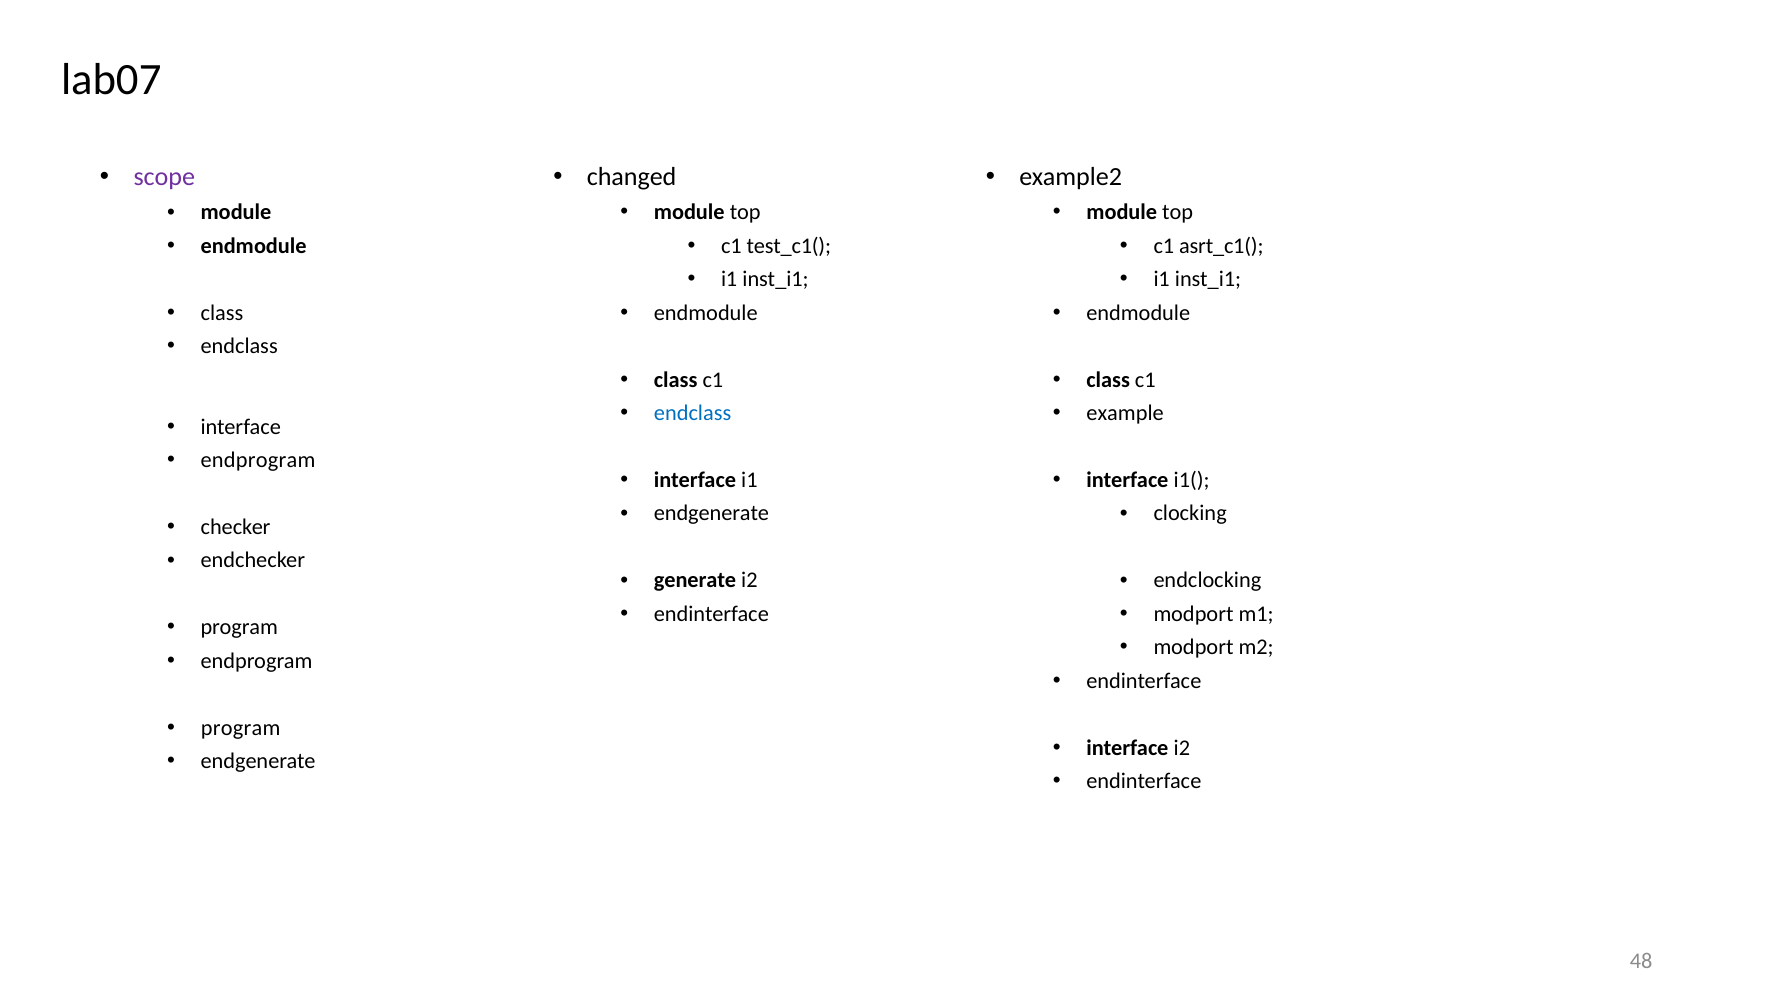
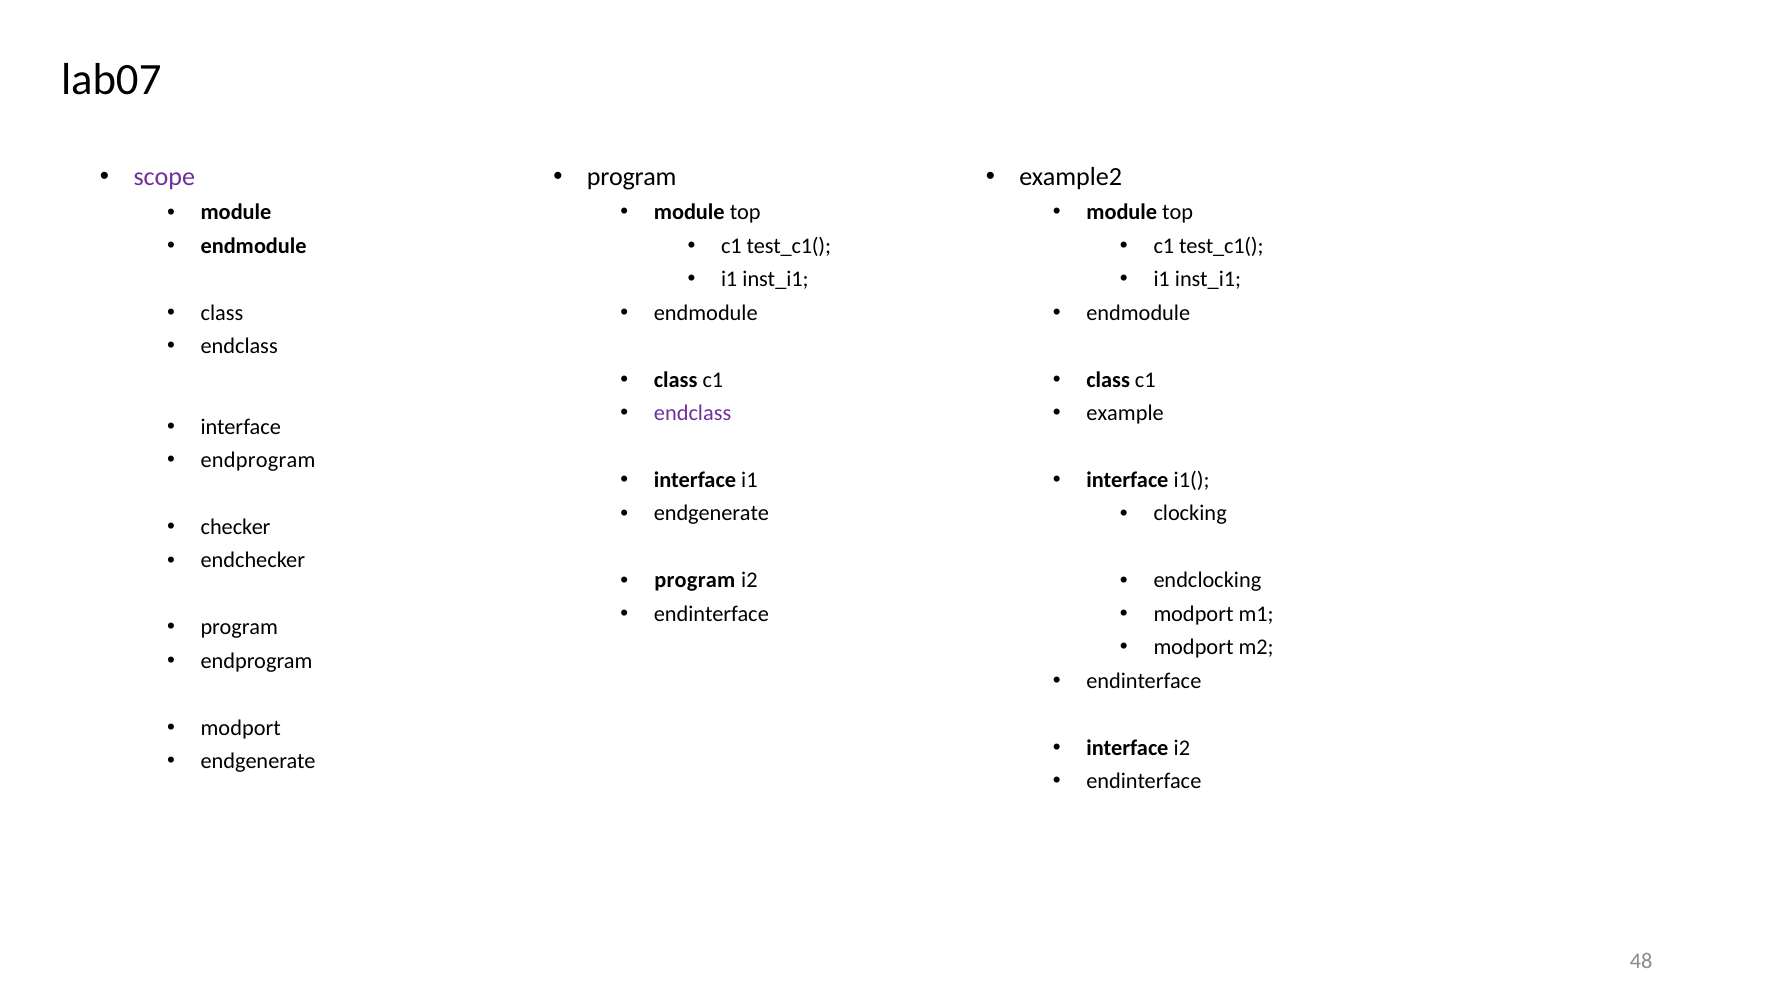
changed: changed -> program (632, 177)
asrt_c1(: asrt_c1( -> test_c1( (1221, 246)
endclass colour: blue -> purple (693, 413)
generate: generate -> program (695, 580)
program: program -> modport (241, 727)
